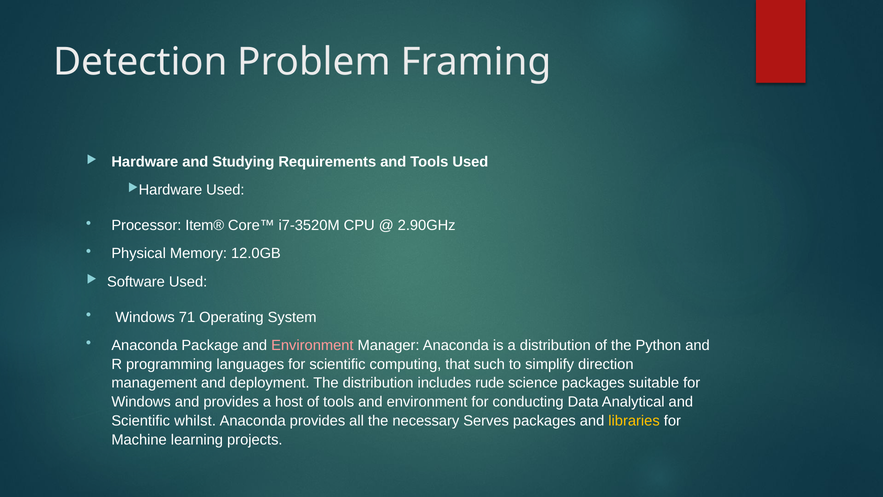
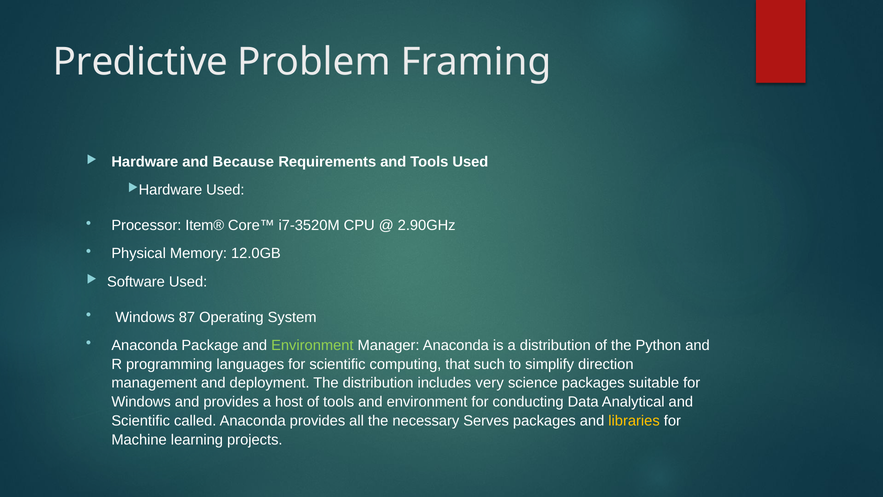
Detection: Detection -> Predictive (141, 62)
Studying: Studying -> Because (243, 162)
71: 71 -> 87 (187, 317)
Environment colour: pink -> light green (312, 345)
rude: rude -> very (490, 383)
whilst: whilst -> called (195, 421)
